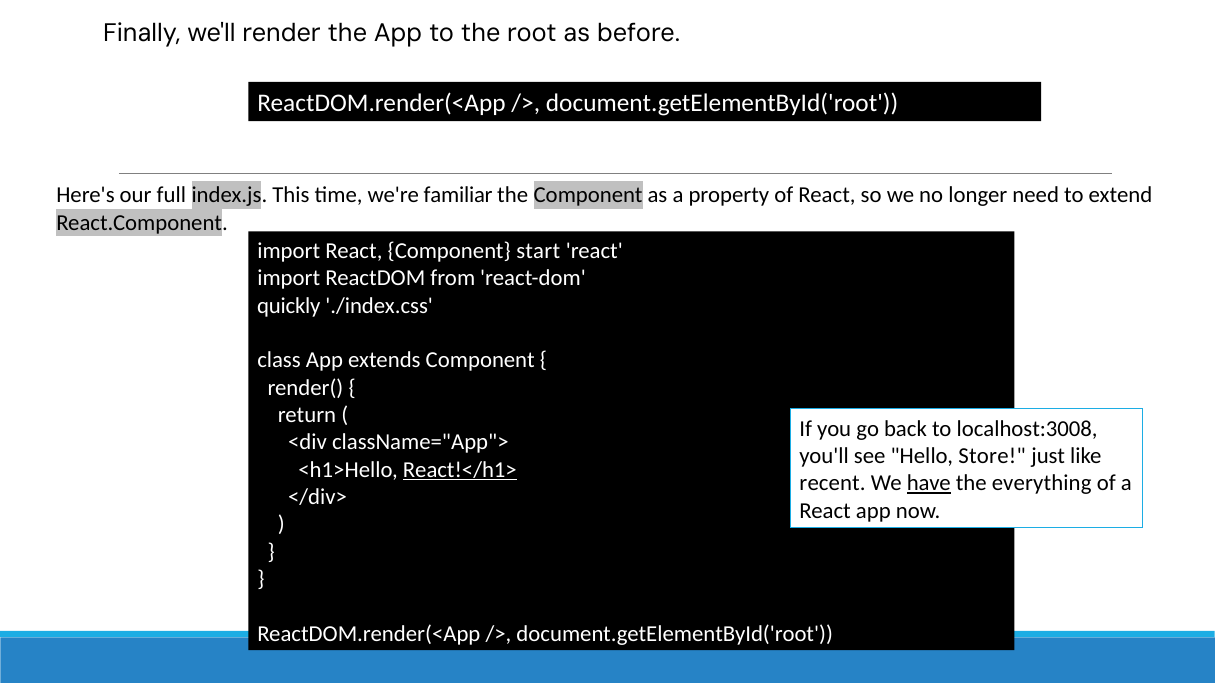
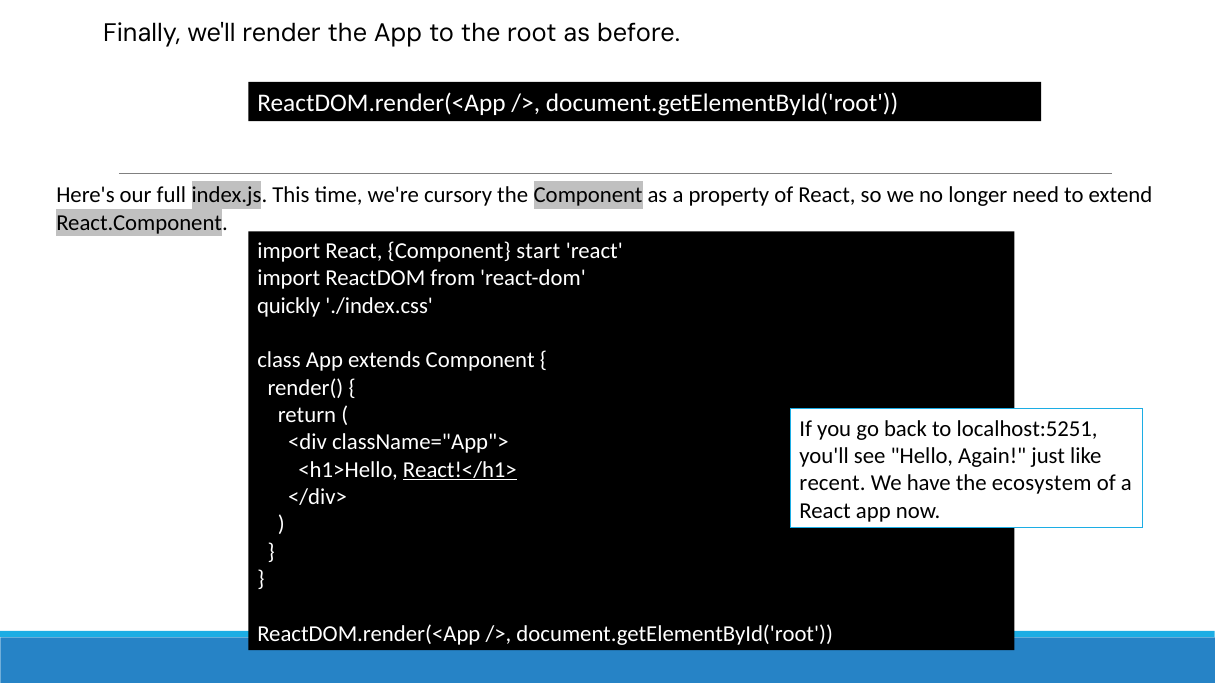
familiar: familiar -> cursory (458, 196)
localhost:3008: localhost:3008 -> localhost:5251 (1027, 429)
Store: Store -> Again (992, 456)
have underline: present -> none (929, 484)
everything: everything -> ecosystem (1042, 484)
